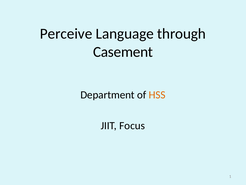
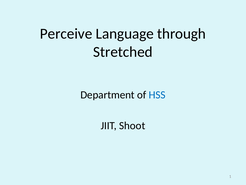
Casement: Casement -> Stretched (123, 52)
HSS colour: orange -> blue (157, 95)
Focus: Focus -> Shoot (132, 125)
